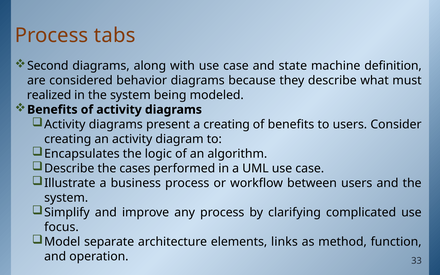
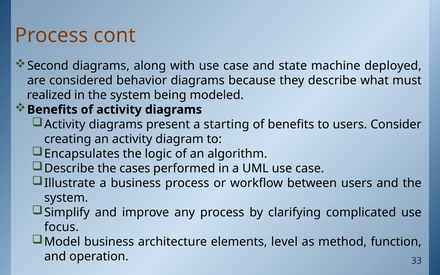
tabs: tabs -> cont (115, 36)
definition: definition -> deployed (393, 66)
a creating: creating -> starting (226, 124)
Model separate: separate -> business (109, 242)
links: links -> level (284, 242)
